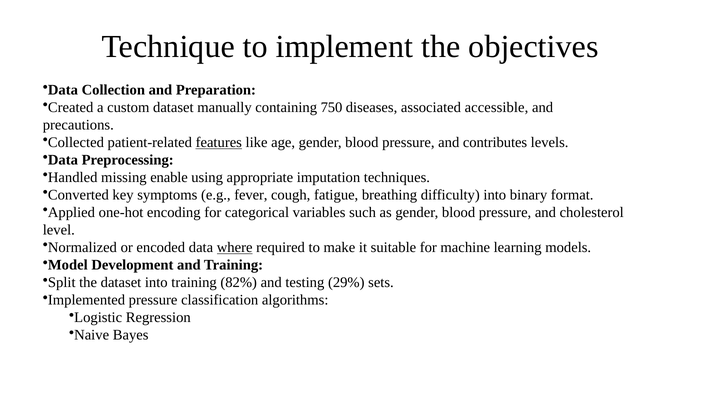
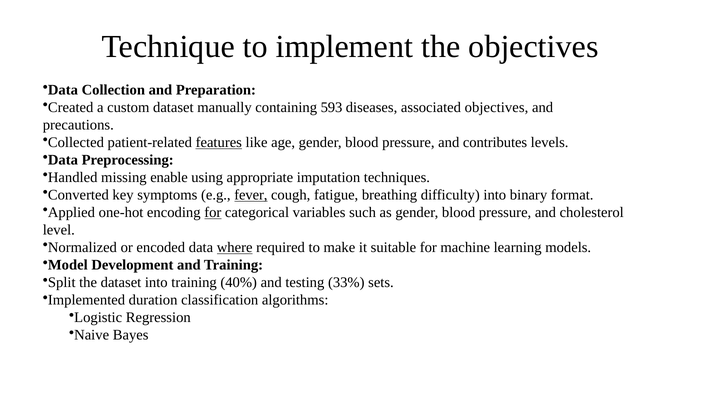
750: 750 -> 593 (332, 107)
associated accessible: accessible -> objectives (496, 107)
fever underline: none -> present (251, 195)
for underline: none -> present (213, 213)
82%: 82% -> 40% (239, 283)
29%: 29% -> 33% (346, 283)
Implemented pressure: pressure -> duration (153, 300)
